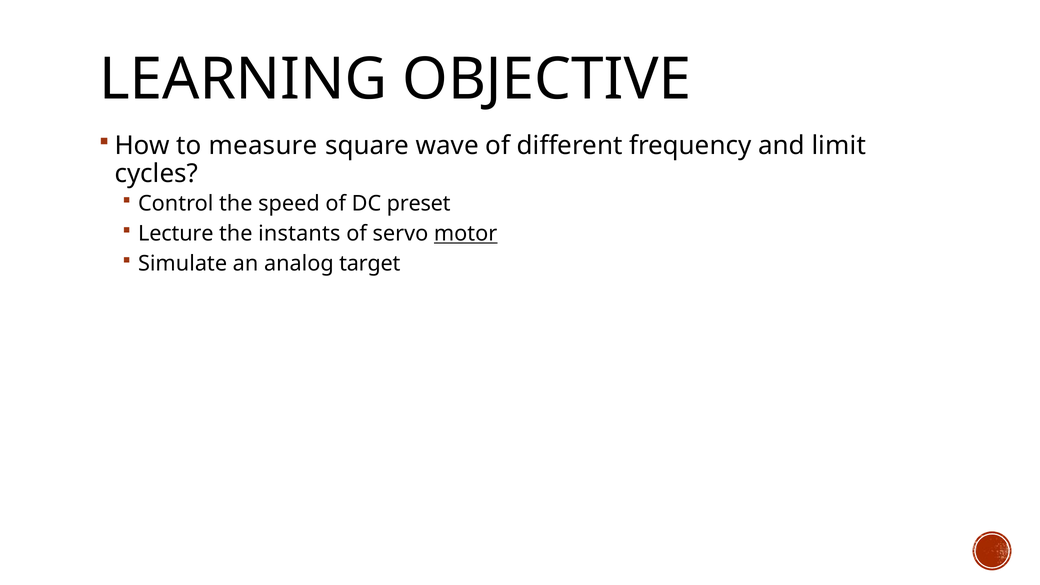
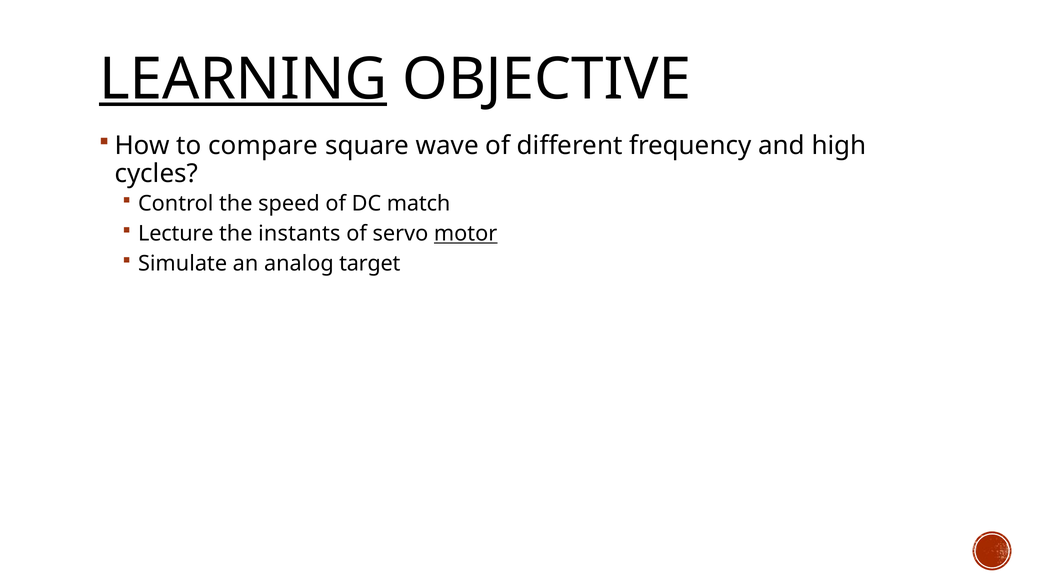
LEARNING underline: none -> present (243, 79)
measure: measure -> compare (263, 146)
limit: limit -> high (839, 146)
preset: preset -> match (419, 204)
